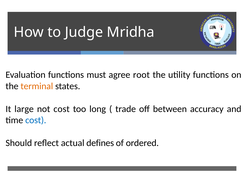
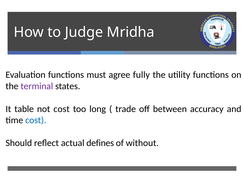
root: root -> fully (141, 75)
terminal colour: orange -> purple (37, 86)
large: large -> table (24, 109)
ordered: ordered -> without (142, 143)
